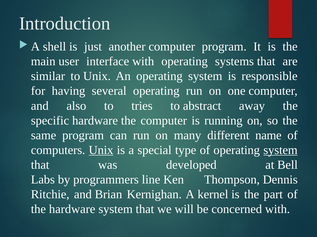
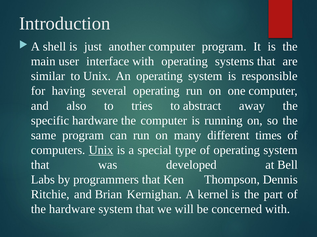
name: name -> times (268, 136)
system underline: present -> none (280, 150)
programmers line: line -> that (151, 180)
